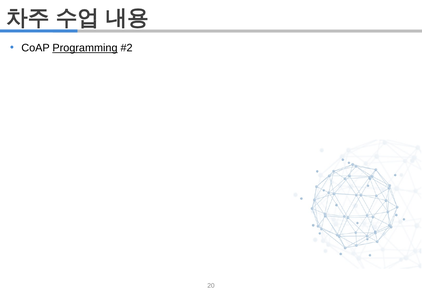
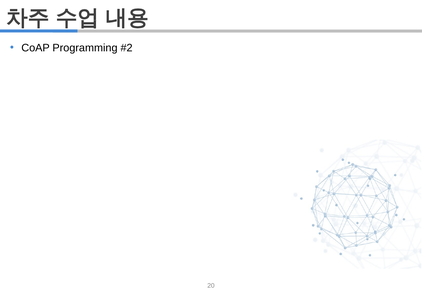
Programming underline: present -> none (85, 48)
